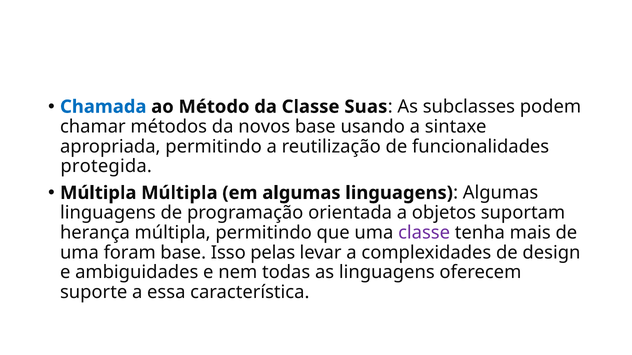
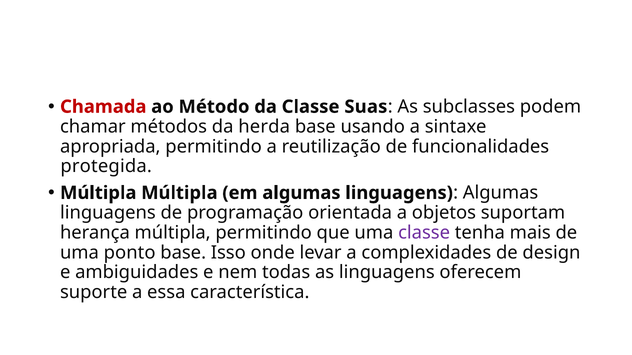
Chamada colour: blue -> red (103, 107)
novos: novos -> herda (264, 127)
foram: foram -> ponto (130, 253)
pelas: pelas -> onde (273, 253)
